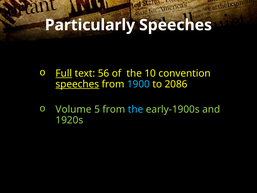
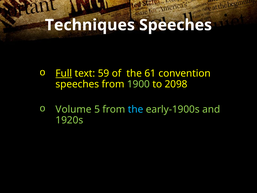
Particularly: Particularly -> Techniques (90, 25)
56: 56 -> 59 (104, 73)
10: 10 -> 61 (150, 73)
speeches underline: present -> none (77, 84)
1900 colour: light blue -> light green (138, 84)
2086: 2086 -> 2098 (176, 84)
